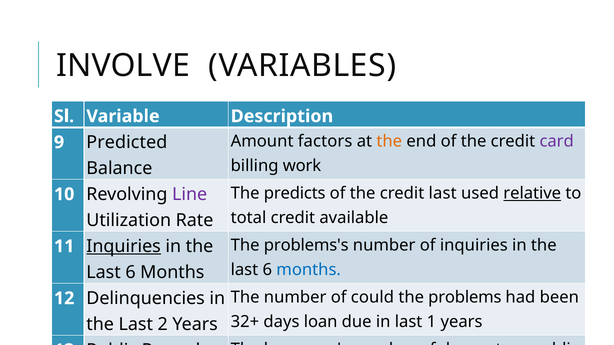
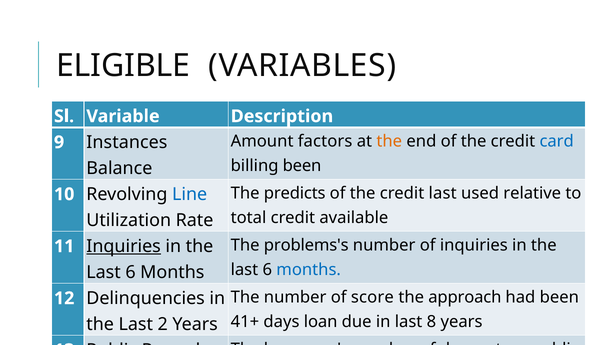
INVOLVE: INVOLVE -> ELIGIBLE (123, 66)
card colour: purple -> blue (557, 141)
Predicted: Predicted -> Instances (127, 142)
billing work: work -> been (302, 166)
relative underline: present -> none (532, 193)
Line colour: purple -> blue (190, 194)
could: could -> score (372, 298)
problems: problems -> approach (465, 298)
32+: 32+ -> 41+ (245, 322)
last 1: 1 -> 8 (431, 322)
